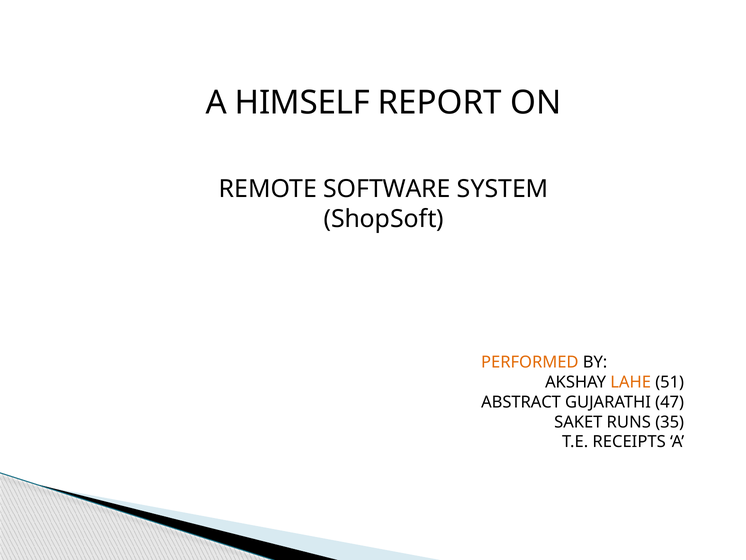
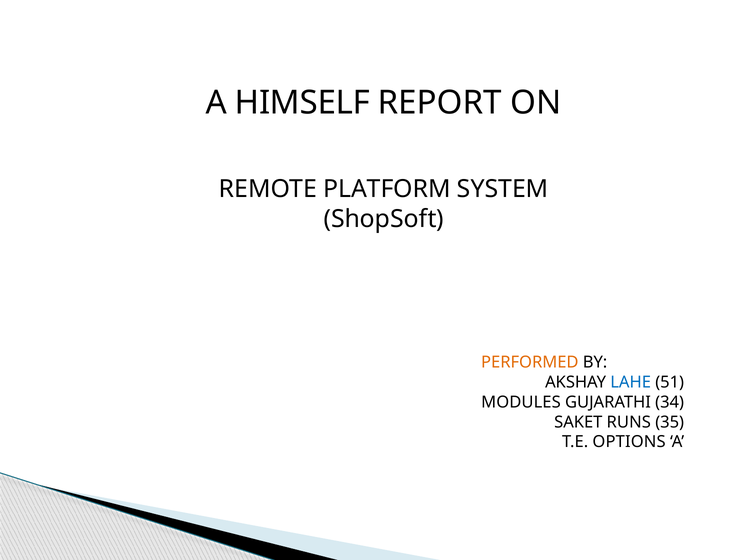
SOFTWARE: SOFTWARE -> PLATFORM (387, 189)
LAHE colour: orange -> blue (631, 382)
ABSTRACT: ABSTRACT -> MODULES (521, 402)
47: 47 -> 34 (670, 402)
RECEIPTS: RECEIPTS -> OPTIONS (629, 442)
